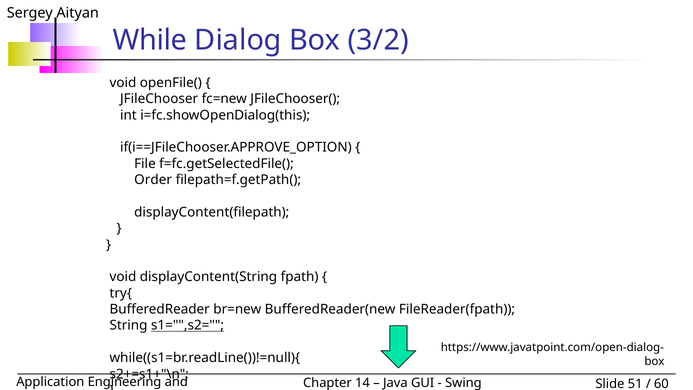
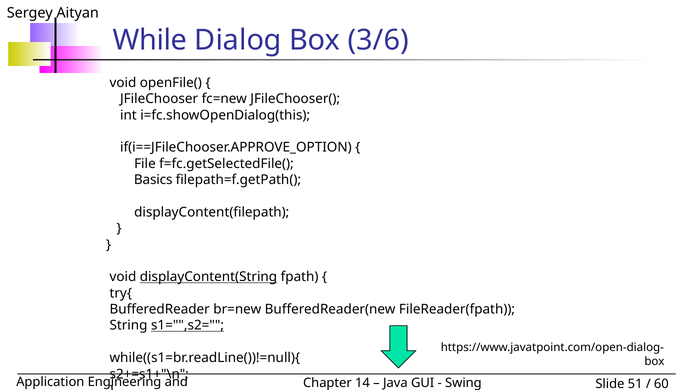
3/2: 3/2 -> 3/6 (378, 40)
Order: Order -> Basics (153, 180)
displayContent(String underline: none -> present (208, 277)
